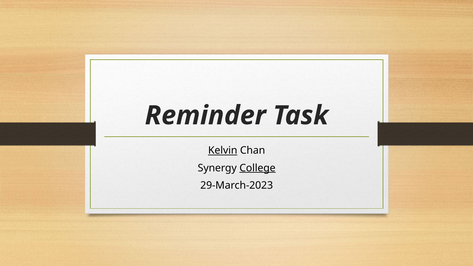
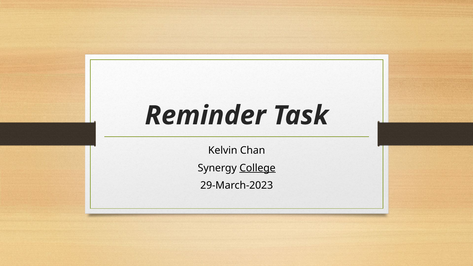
Kelvin underline: present -> none (223, 151)
